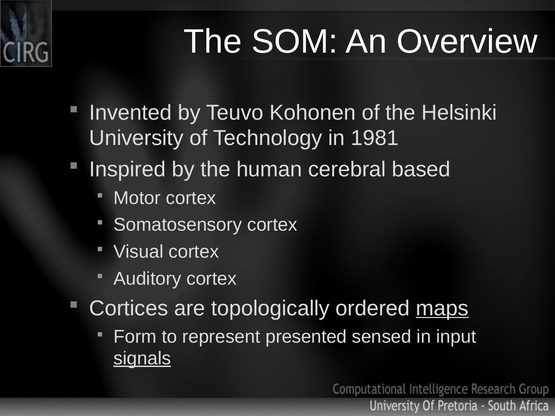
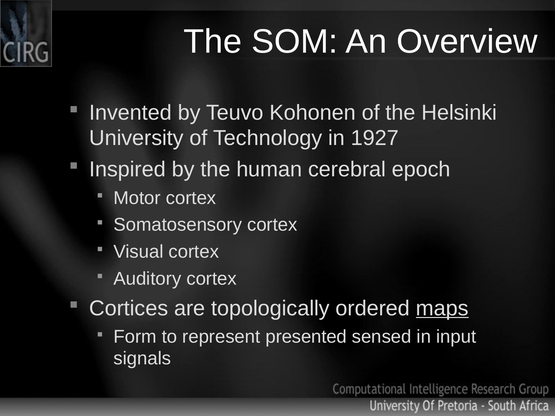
1981: 1981 -> 1927 (375, 138)
based: based -> epoch (421, 169)
signals underline: present -> none (142, 359)
